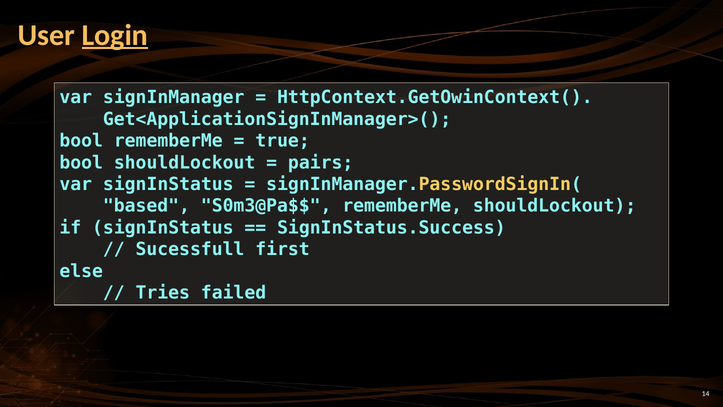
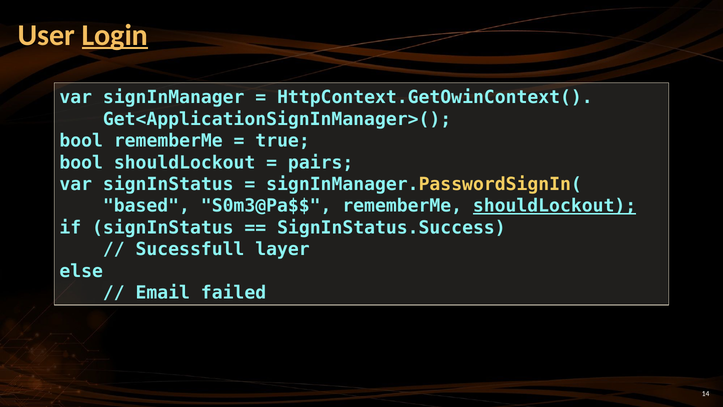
shouldLockout underline: none -> present (555, 206)
first: first -> layer (283, 249)
Tries: Tries -> Email (163, 293)
